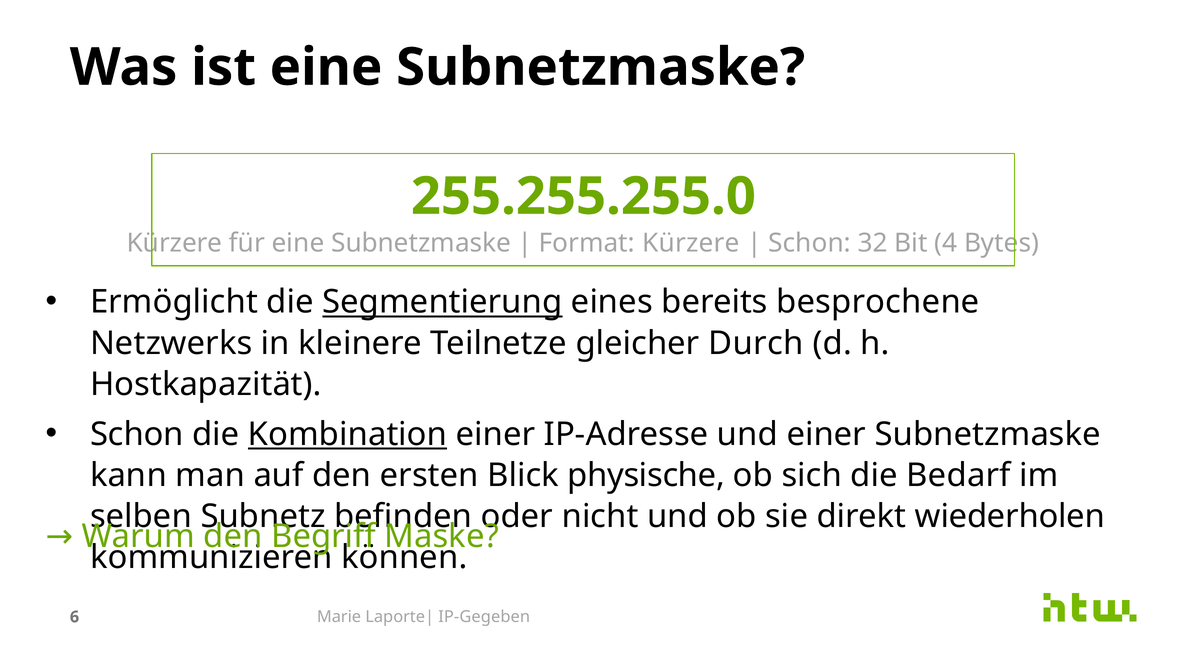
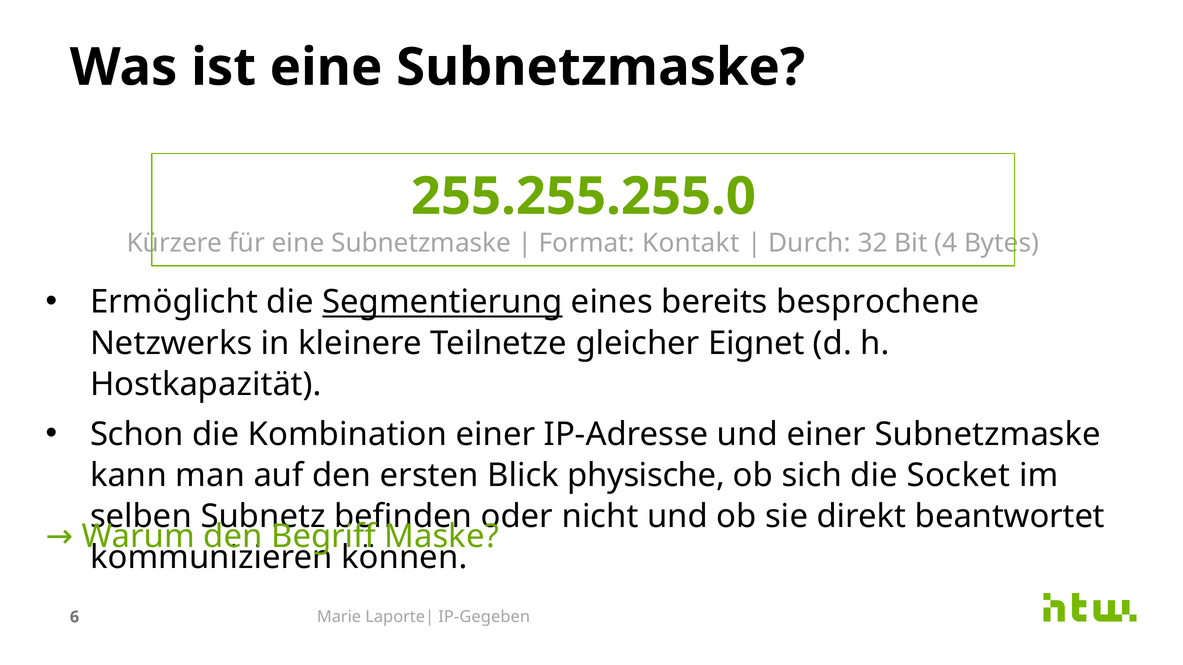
Format Kürzere: Kürzere -> Kontakt (691, 243)
Schon: Schon -> Durch (810, 243)
Durch: Durch -> Eignet (756, 343)
Kombination underline: present -> none (348, 435)
Bedarf: Bedarf -> Socket (958, 476)
wiederholen: wiederholen -> beantwortet (1010, 517)
